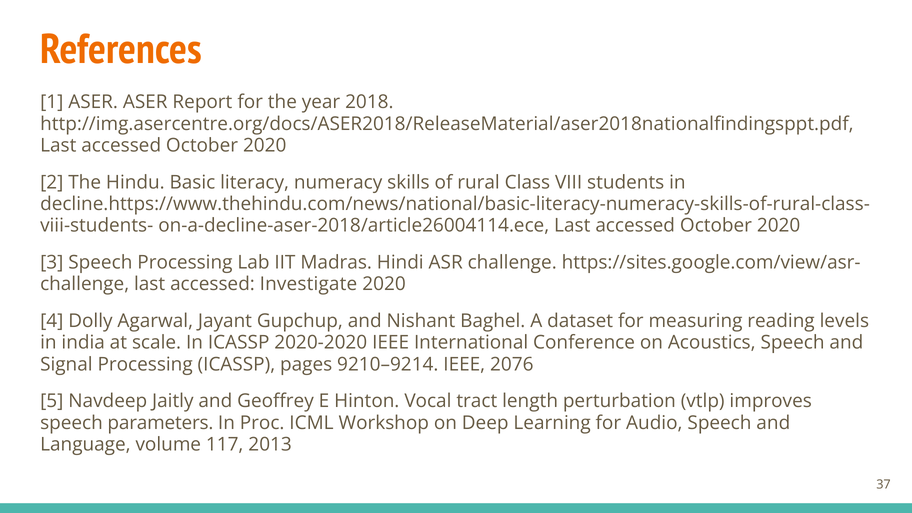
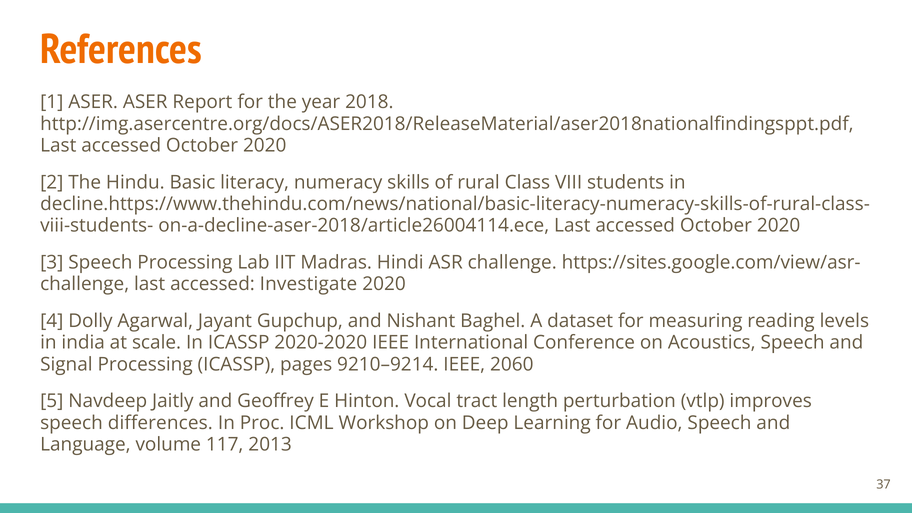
2076: 2076 -> 2060 (512, 364)
parameters: parameters -> differences (160, 423)
